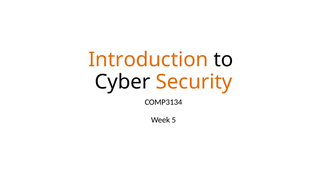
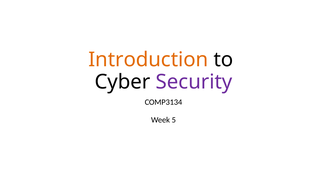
Security colour: orange -> purple (194, 82)
